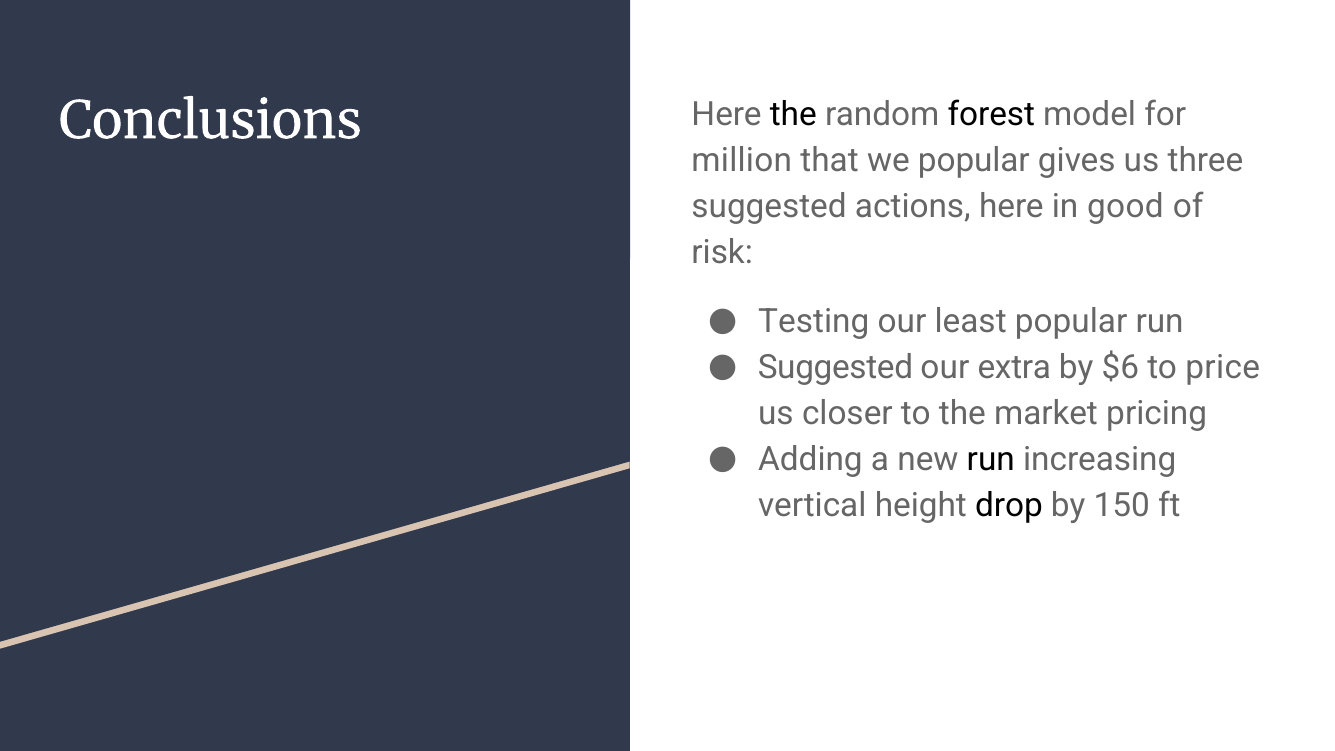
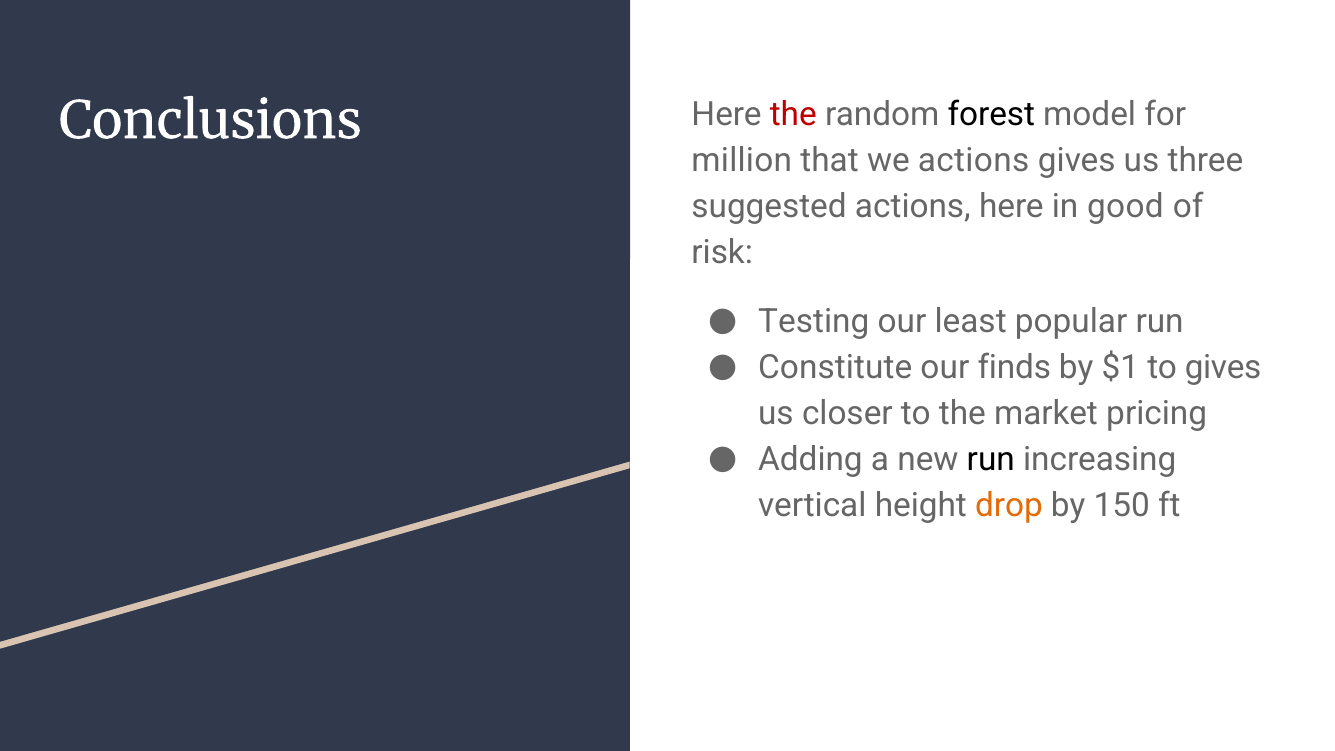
the colour: black -> red (793, 115)
we popular: popular -> actions (974, 161)
Suggested: Suggested -> Constitute (835, 367)
extra: extra -> finds (1014, 367)
$6: $6 -> $1 (1120, 367)
to price: price -> gives (1223, 367)
drop colour: black -> orange (1009, 505)
